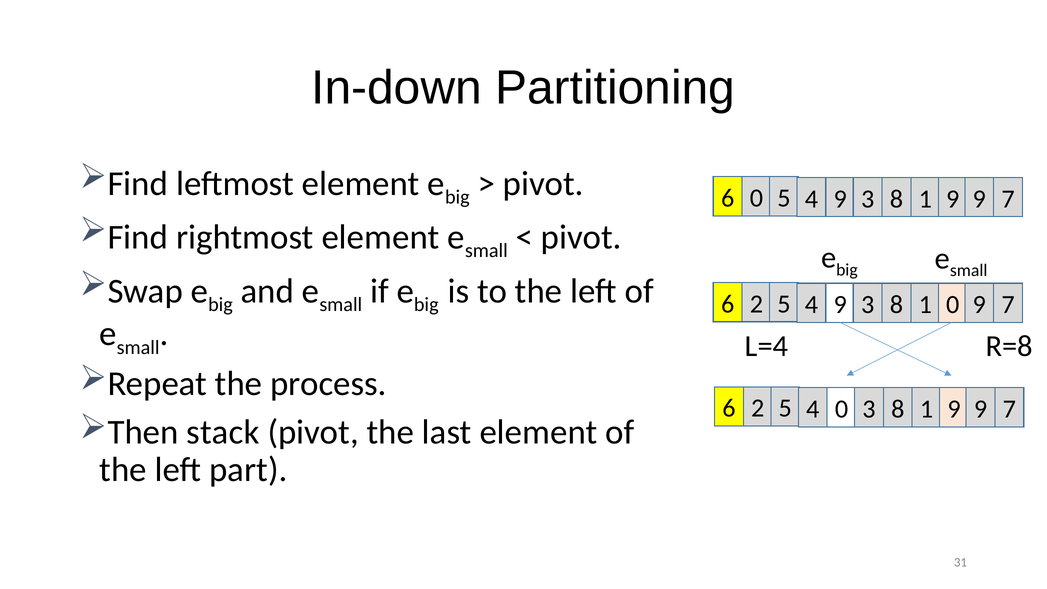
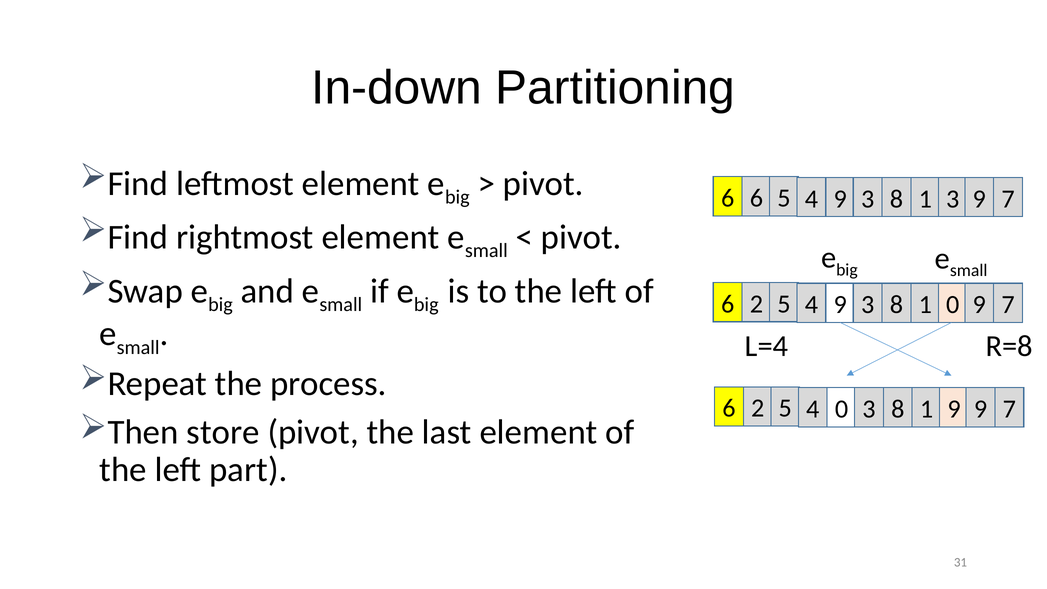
6 0: 0 -> 6 (756, 198)
9: 9 -> 3 (953, 199)
stack: stack -> store (223, 432)
